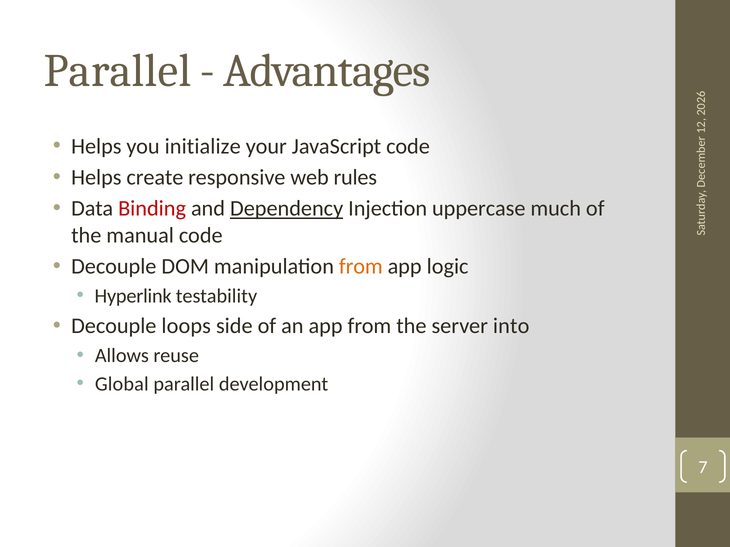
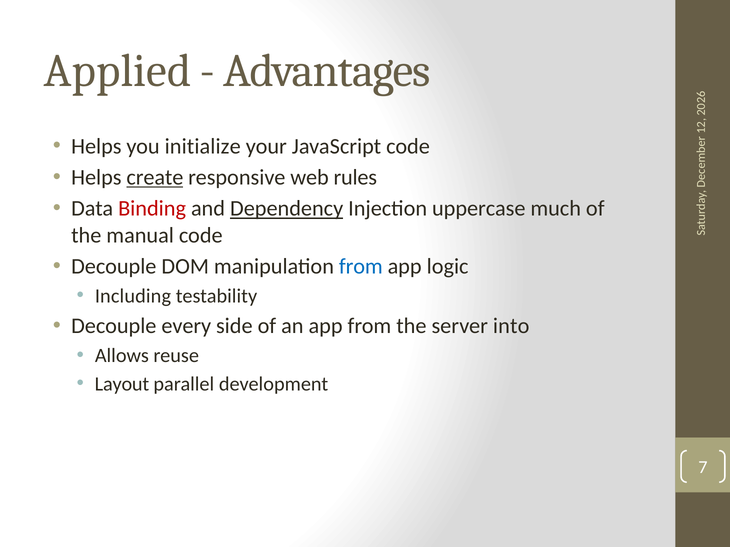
Parallel: Parallel -> Applied (118, 71)
create underline: none -> present (155, 178)
from colour: orange -> blue (361, 267)
Hyperlink: Hyperlink -> Including (133, 296)
loops: loops -> every (186, 326)
Global: Global -> Layout (122, 384)
